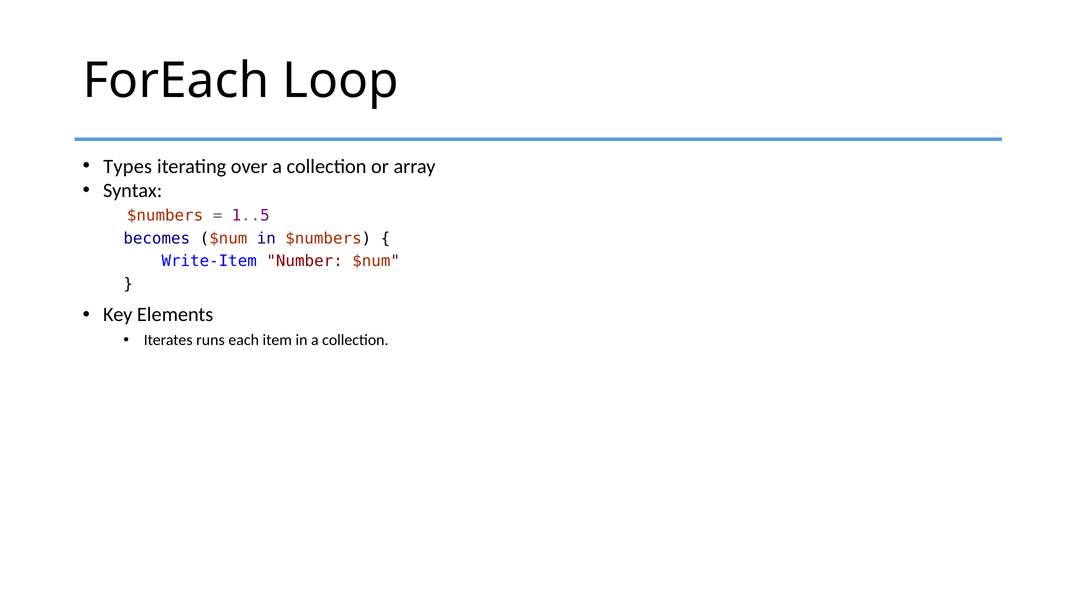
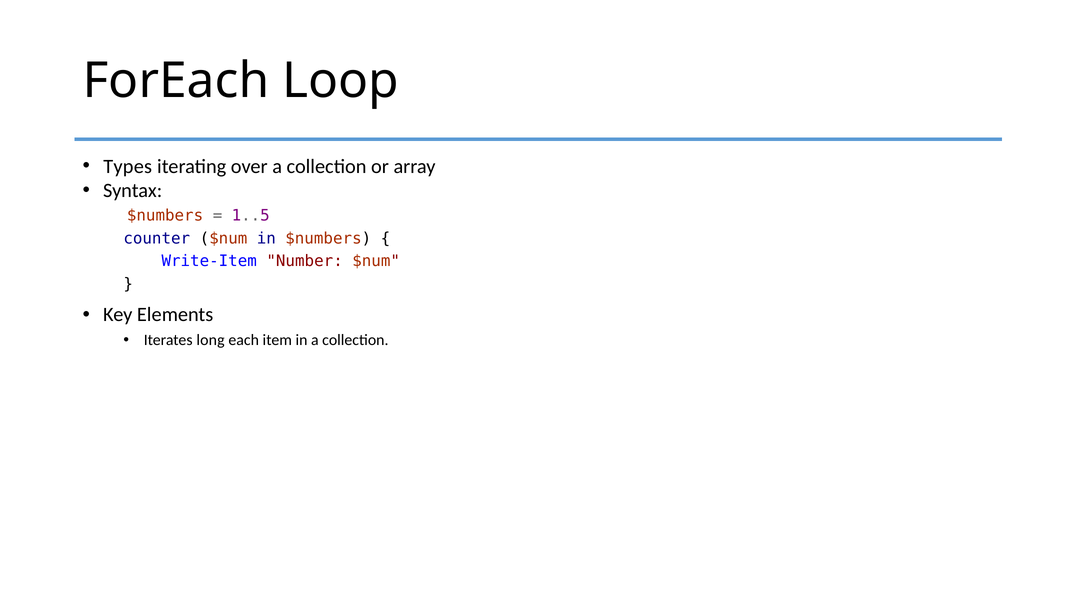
becomes: becomes -> counter (157, 239)
runs: runs -> long (210, 340)
